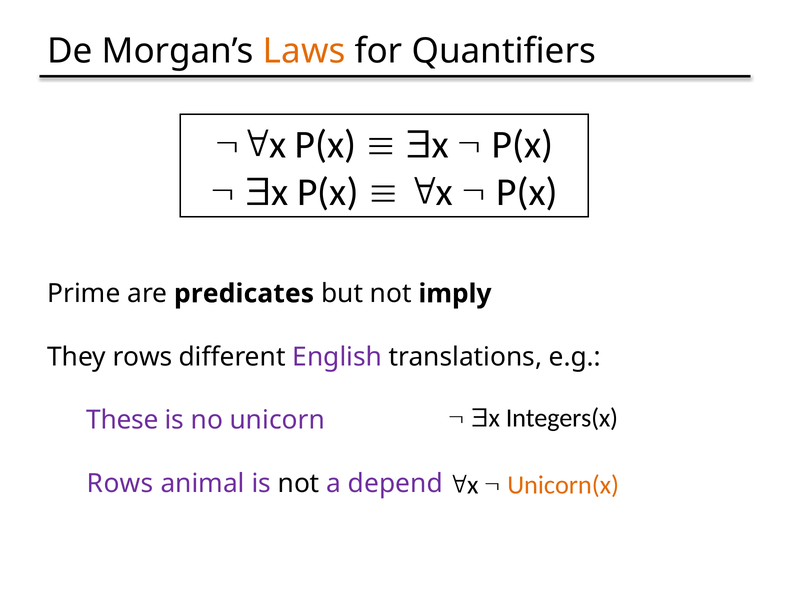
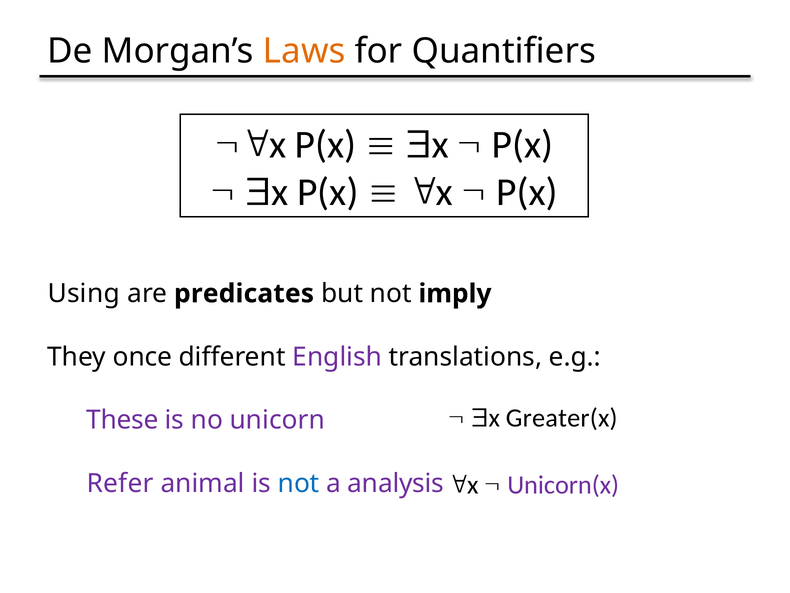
Prime: Prime -> Using (84, 293)
They rows: rows -> once (142, 357)
Integers(x: Integers(x -> Greater(x (562, 418)
Unicorn(x colour: orange -> purple (563, 485)
Rows: Rows -> Refer (120, 483)
not colour: black -> blue (299, 483)
depend: depend -> analysis (396, 483)
